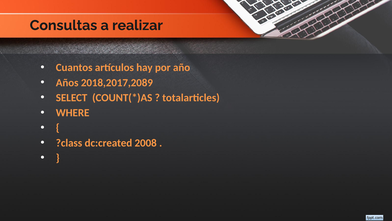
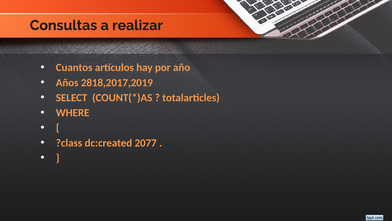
2018,2017,2089: 2018,2017,2089 -> 2818,2017,2019 (117, 82)
2008: 2008 -> 2077 (146, 143)
